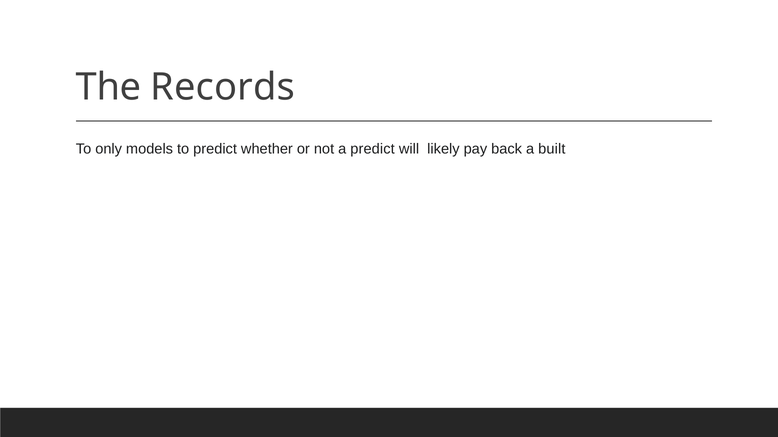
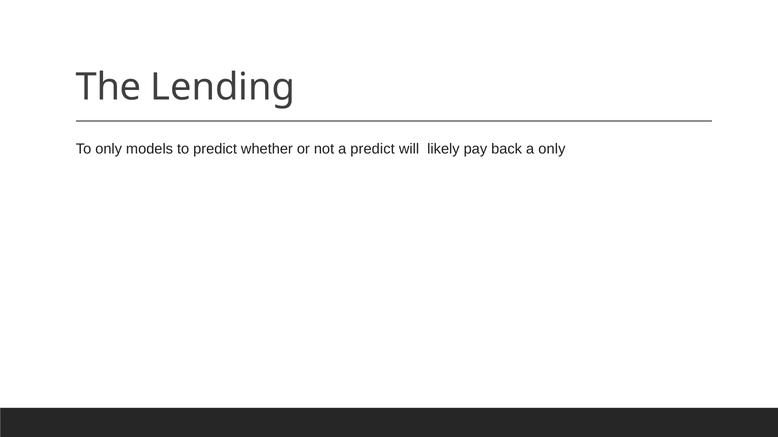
Records: Records -> Lending (223, 87)
a built: built -> only (552, 149)
